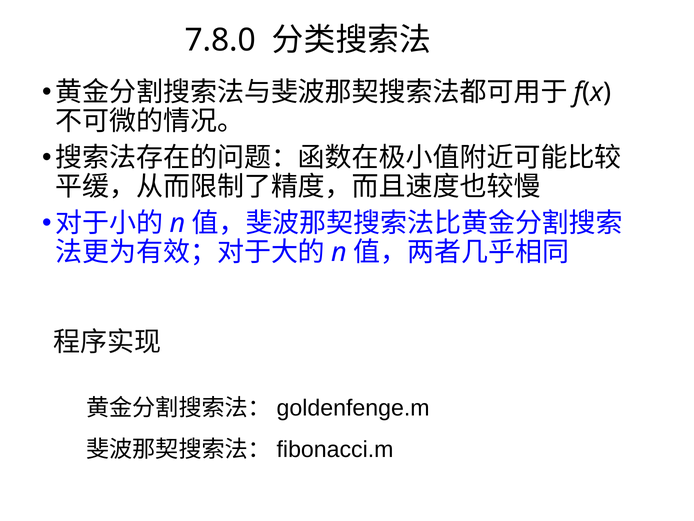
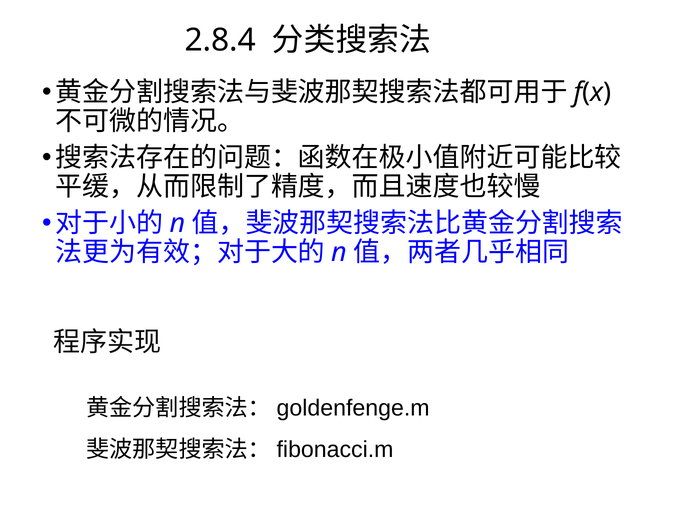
7.8.0: 7.8.0 -> 2.8.4 (220, 40)
